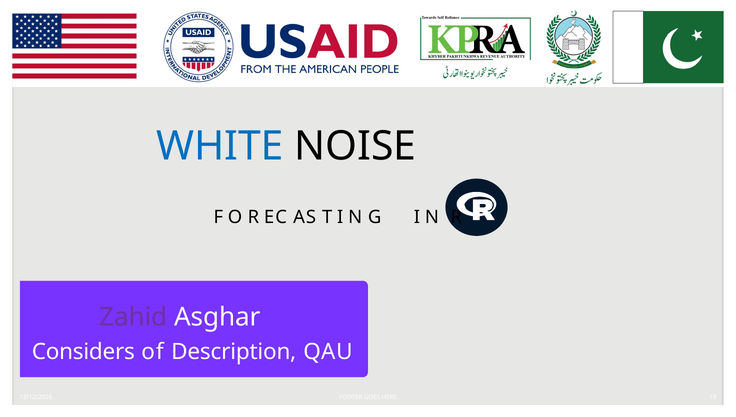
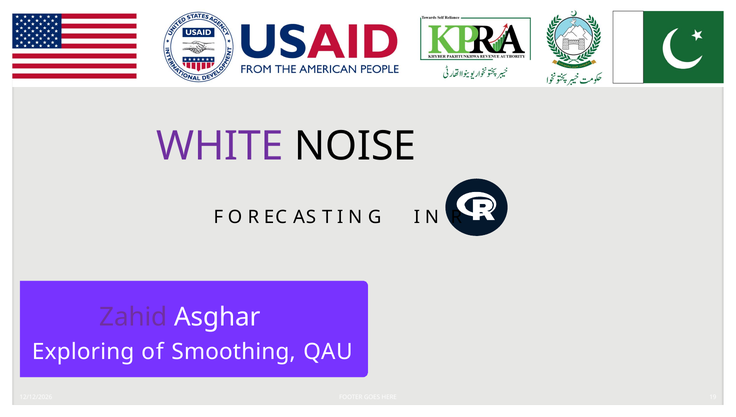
WHITE colour: blue -> purple (220, 147)
Considers: Considers -> Exploring (83, 352)
Description: Description -> Smoothing (234, 352)
